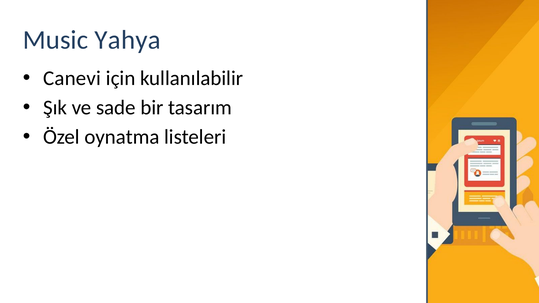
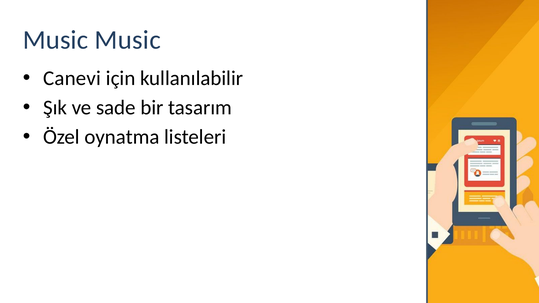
Music Yahya: Yahya -> Music (128, 40)
